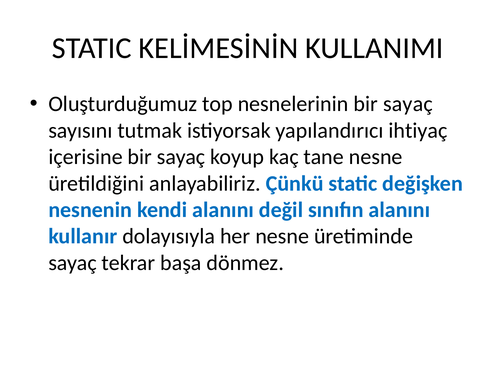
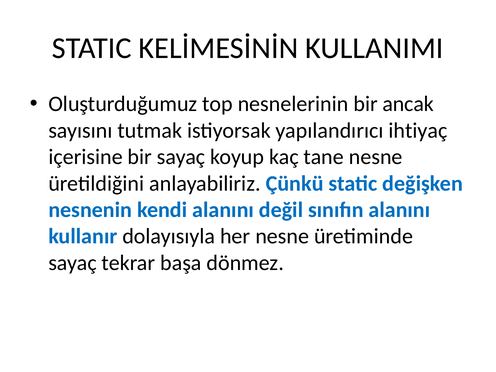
nesnelerinin bir sayaç: sayaç -> ancak (408, 104)
